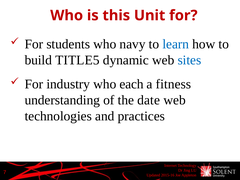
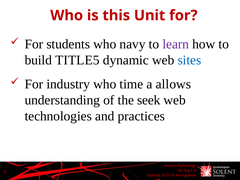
learn colour: blue -> purple (176, 44)
each: each -> time (131, 84)
fitness: fitness -> allows (173, 84)
date: date -> seek (149, 100)
